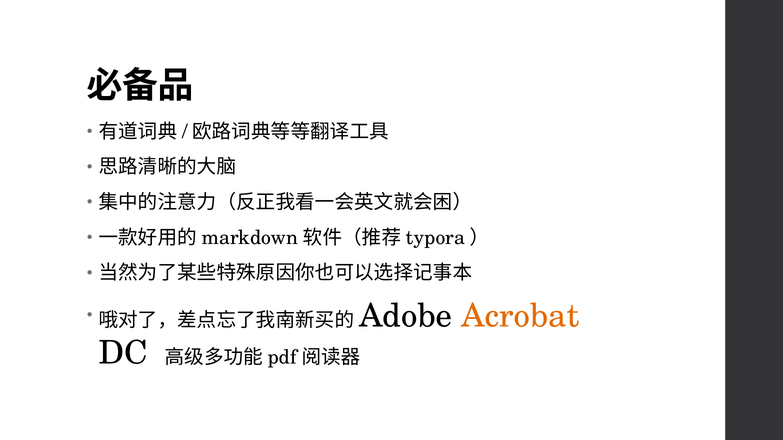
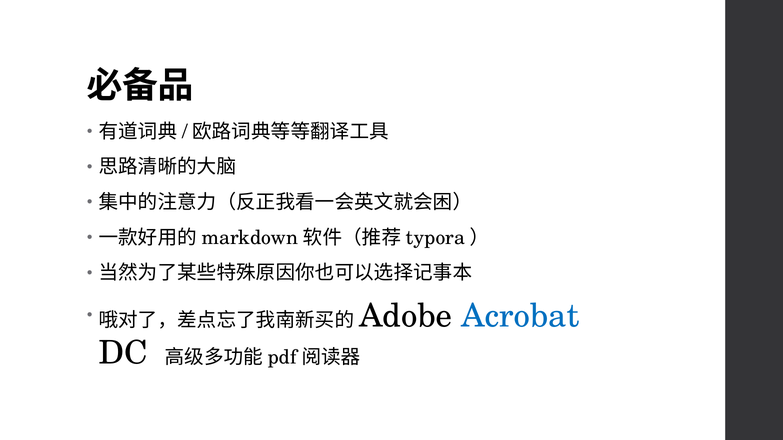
Acrobat colour: orange -> blue (520, 316)
